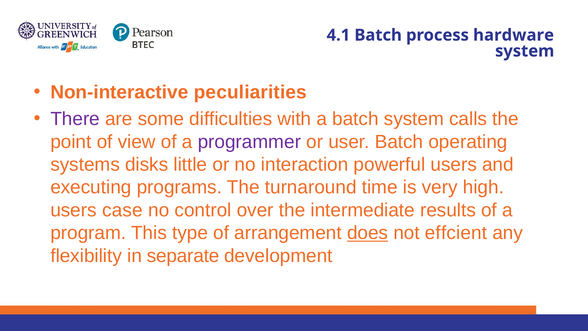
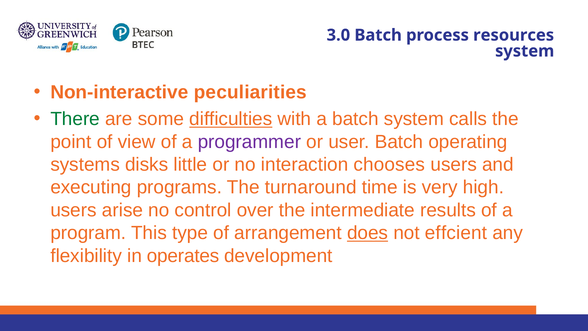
4.1: 4.1 -> 3.0 (338, 35)
hardware: hardware -> resources (514, 35)
There colour: purple -> green (75, 119)
difficulties underline: none -> present (231, 119)
powerful: powerful -> chooses (389, 164)
case: case -> arise (123, 210)
separate: separate -> operates (183, 256)
